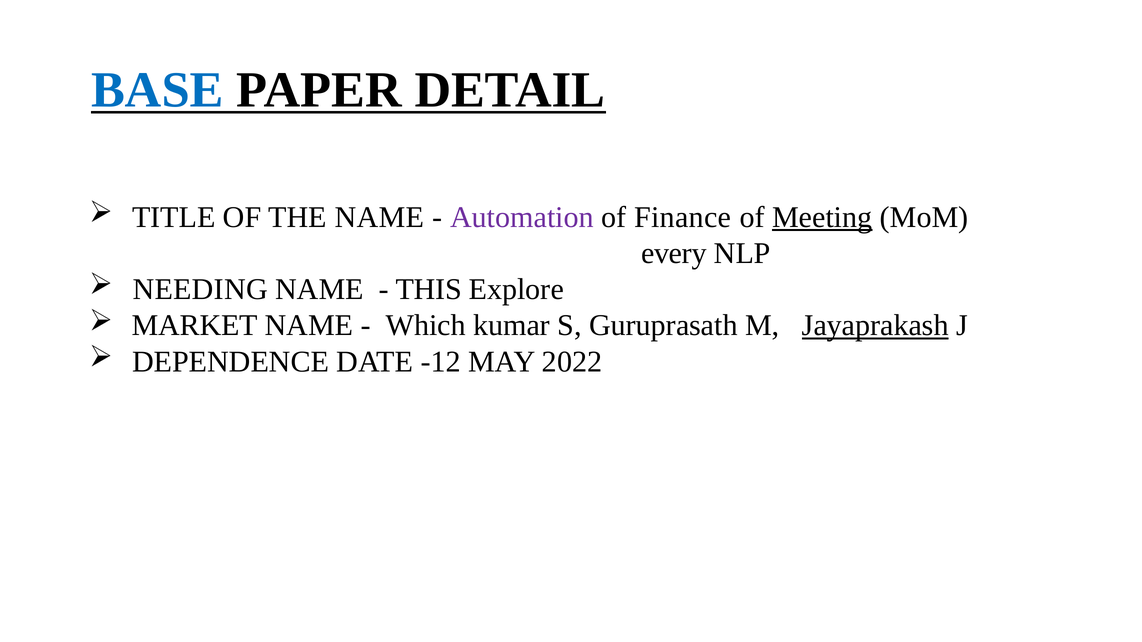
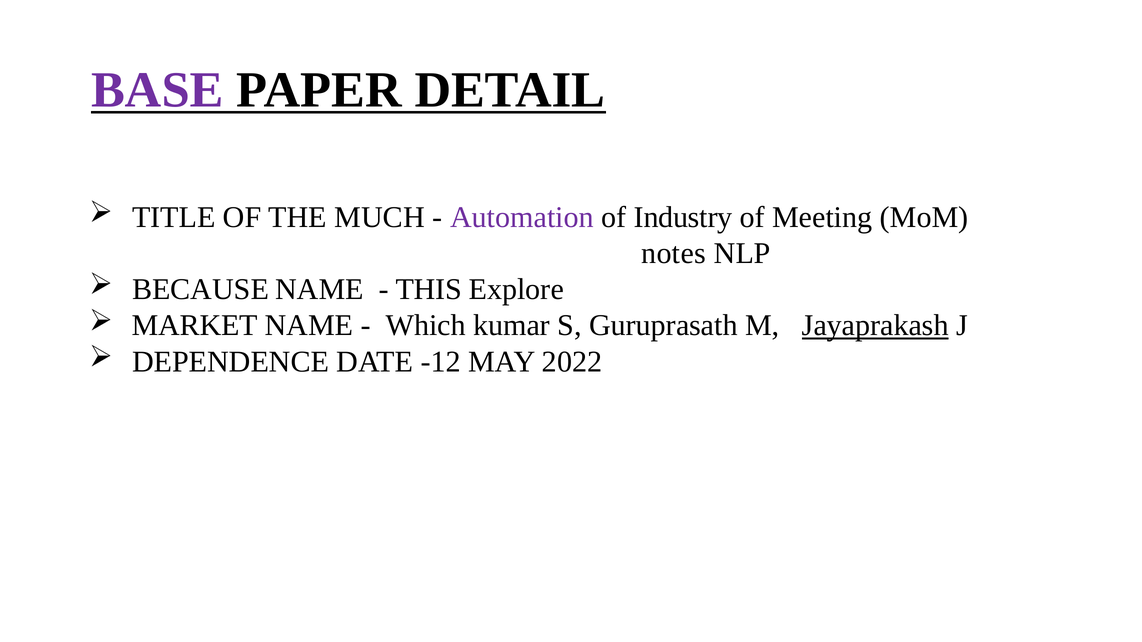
BASE colour: blue -> purple (157, 90)
THE NAME: NAME -> MUCH (379, 217)
Finance: Finance -> Industry (683, 217)
Meeting underline: present -> none (822, 217)
every: every -> notes (674, 253)
NEEDING: NEEDING -> BECAUSE (200, 290)
